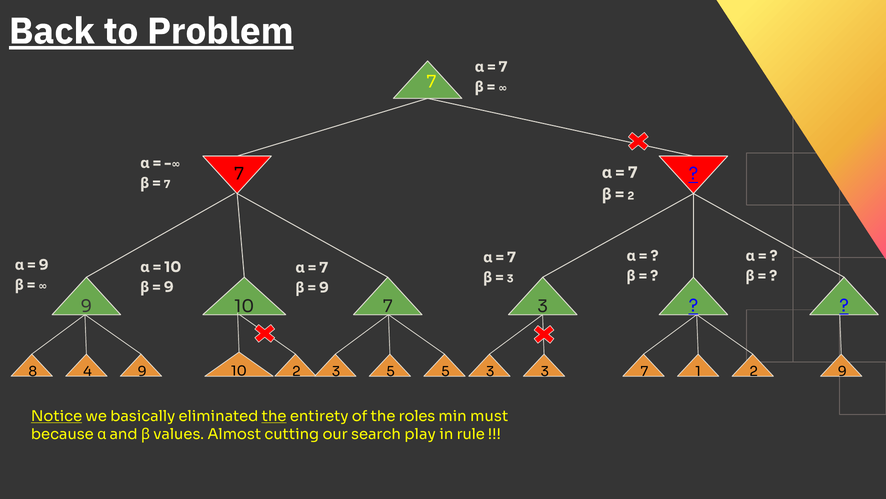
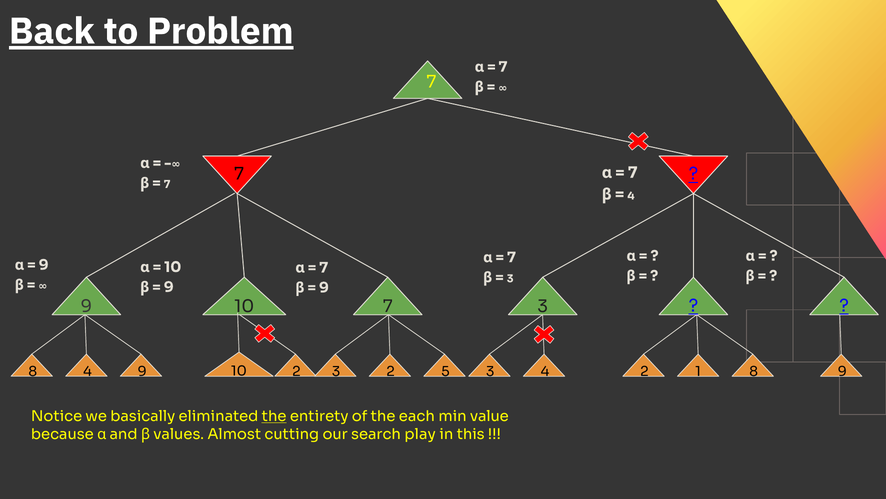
β 2: 2 -> 4 (631, 196)
3 5: 5 -> 2 (391, 371)
3 3: 3 -> 4 (545, 371)
5 7: 7 -> 2 (644, 371)
1 2: 2 -> 8 (754, 371)
Notice underline: present -> none (57, 416)
roles: roles -> each (417, 416)
must: must -> value (489, 416)
rule: rule -> this (471, 434)
